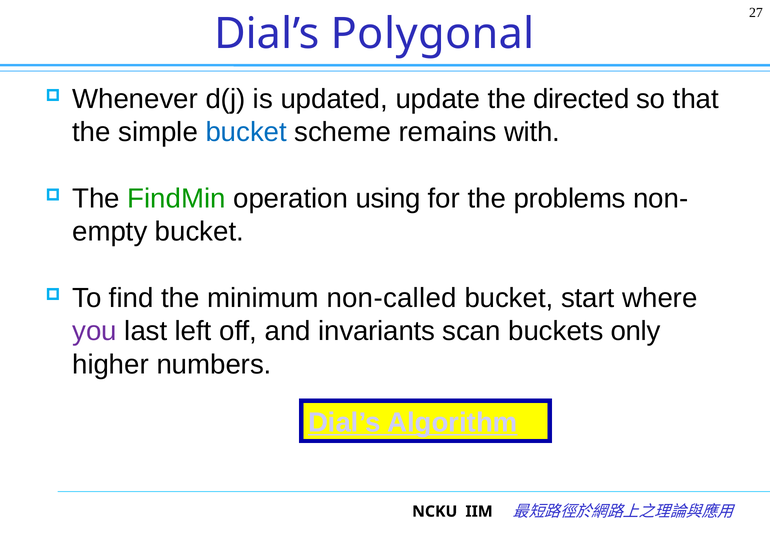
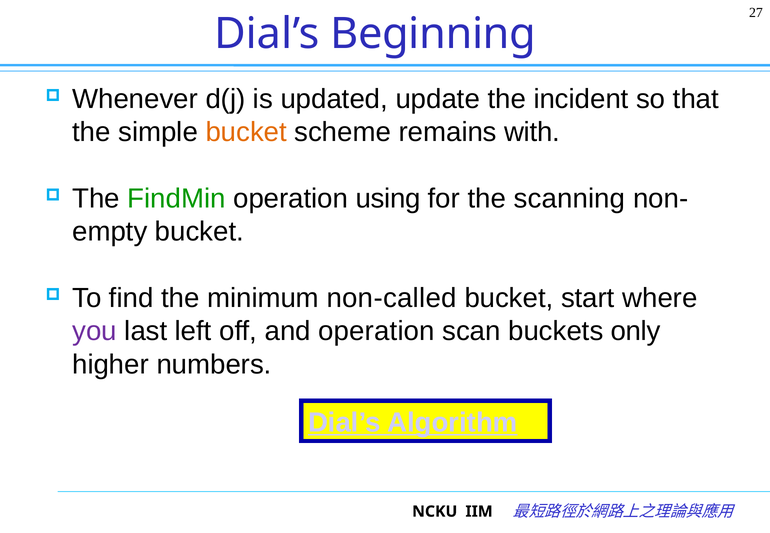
Polygonal: Polygonal -> Beginning (433, 34)
directed: directed -> incident (581, 99)
bucket colour: blue -> orange (246, 132)
problems: problems -> scanning (569, 199)
and invariants: invariants -> operation (377, 331)
